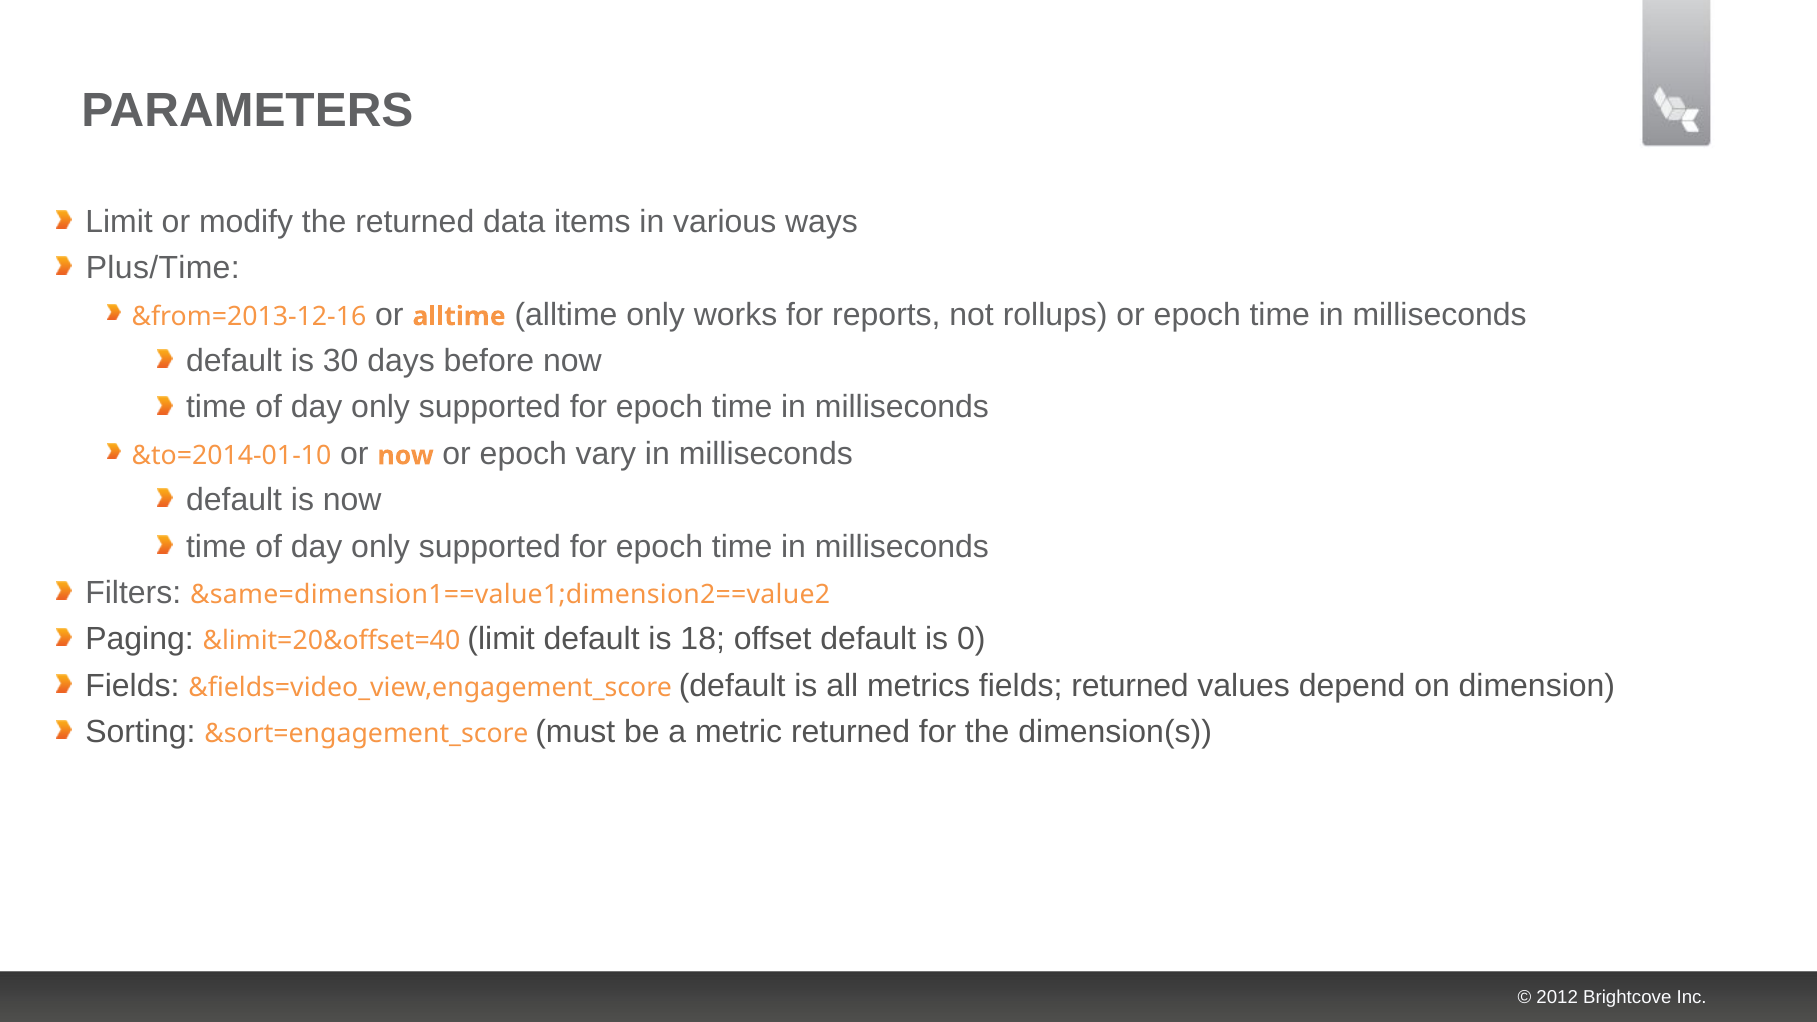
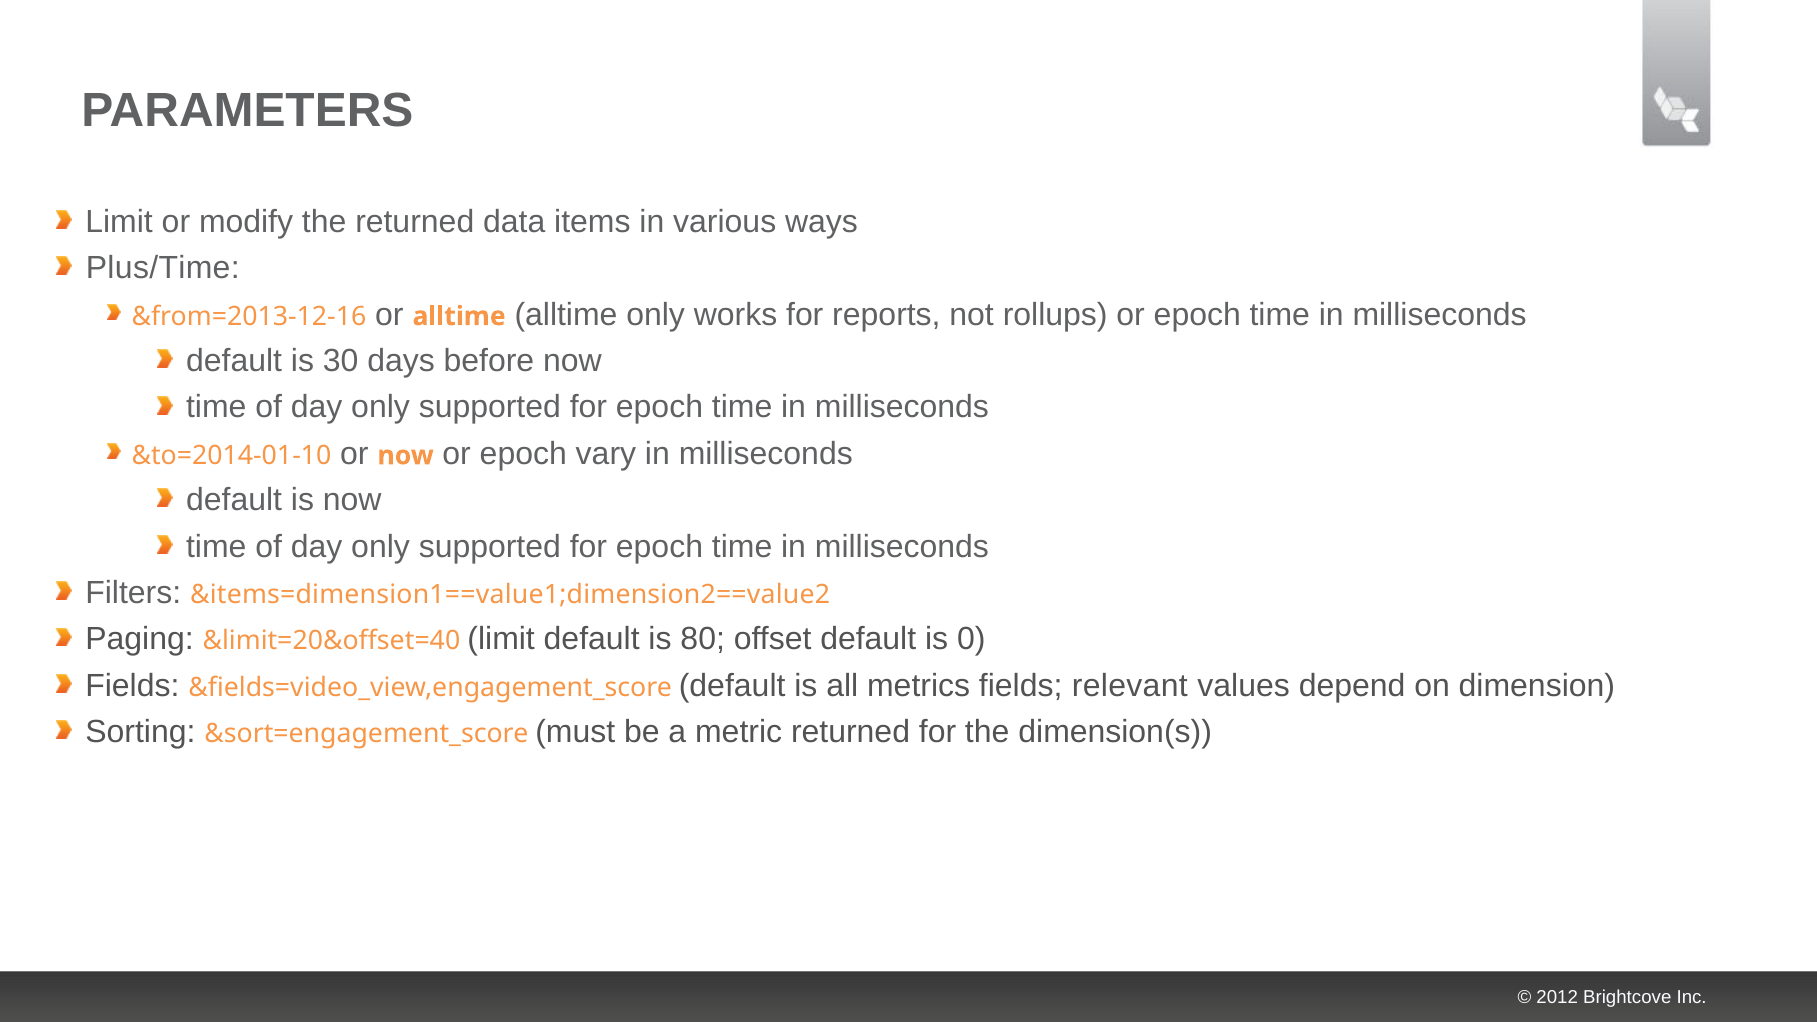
&same=dimension1==value1;dimension2==value2: &same=dimension1==value1;dimension2==value2 -> &items=dimension1==value1;dimension2==value2 (510, 594)
18: 18 -> 80 (703, 639)
fields returned: returned -> relevant (1130, 685)
